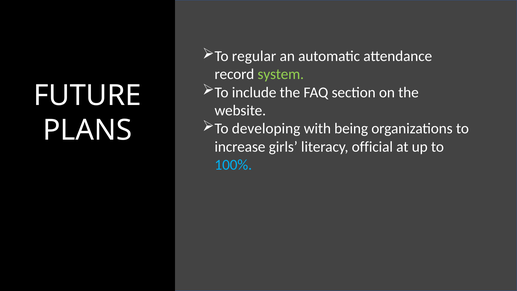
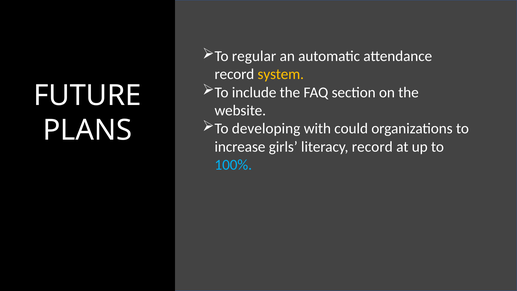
system colour: light green -> yellow (281, 74)
being: being -> could (351, 129)
literacy official: official -> record (372, 147)
